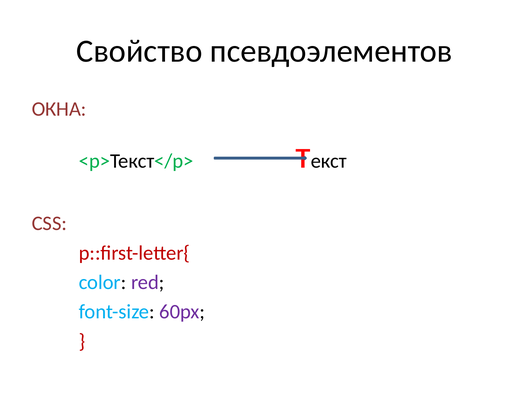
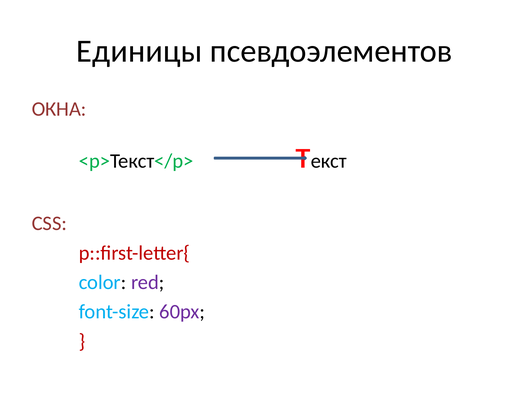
Свойство: Свойство -> Единицы (139, 51)
